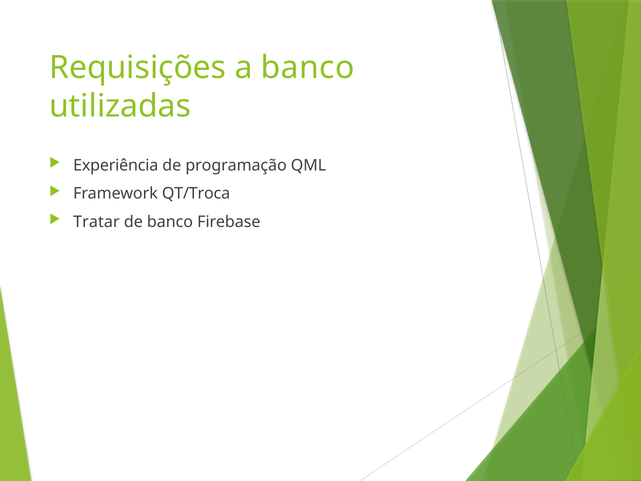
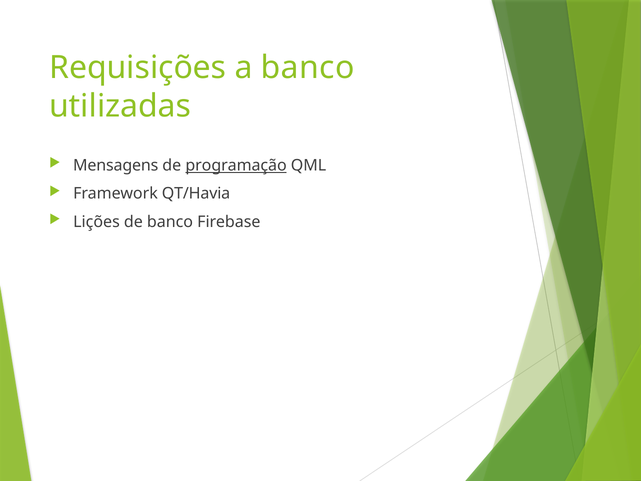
Experiência: Experiência -> Mensagens (116, 165)
programação underline: none -> present (236, 165)
QT/Troca: QT/Troca -> QT/Havia (196, 194)
Tratar: Tratar -> Lições (97, 222)
